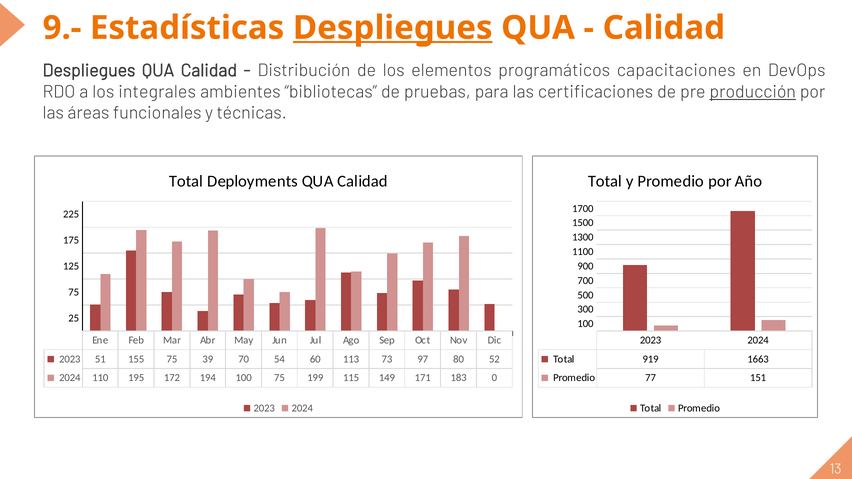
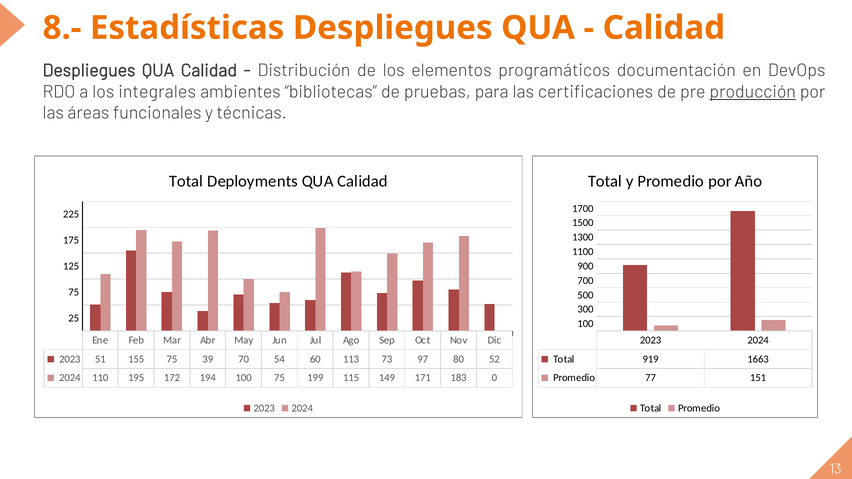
9.-: 9.- -> 8.- (62, 28)
Despliegues underline: present -> none (393, 28)
capacitaciones: capacitaciones -> documentación (676, 70)
